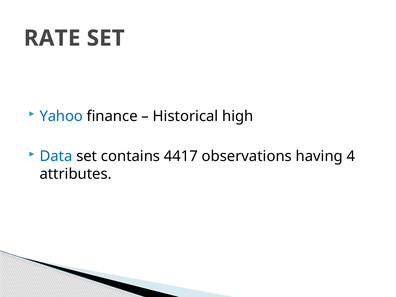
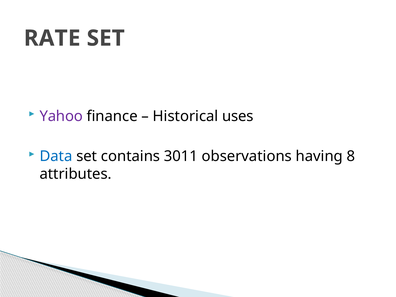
Yahoo colour: blue -> purple (61, 116)
high: high -> uses (238, 116)
4417: 4417 -> 3011 (181, 156)
4: 4 -> 8 (351, 156)
